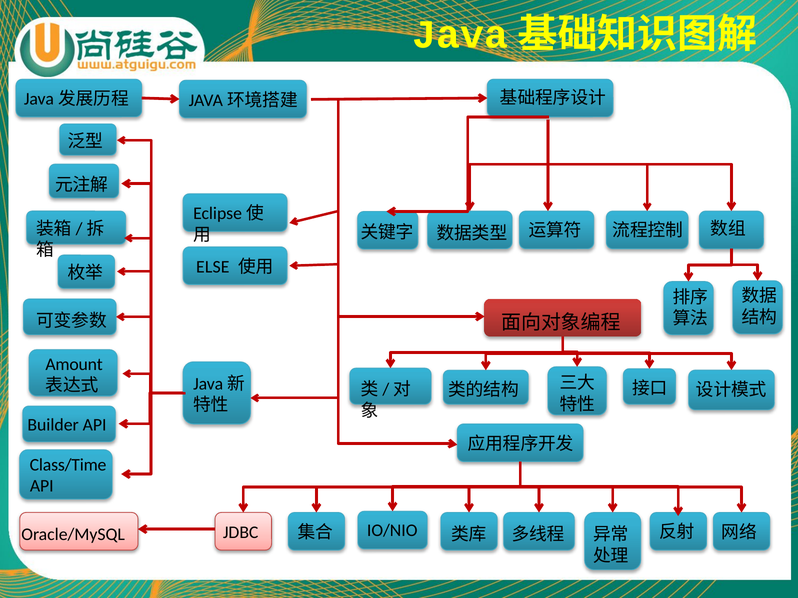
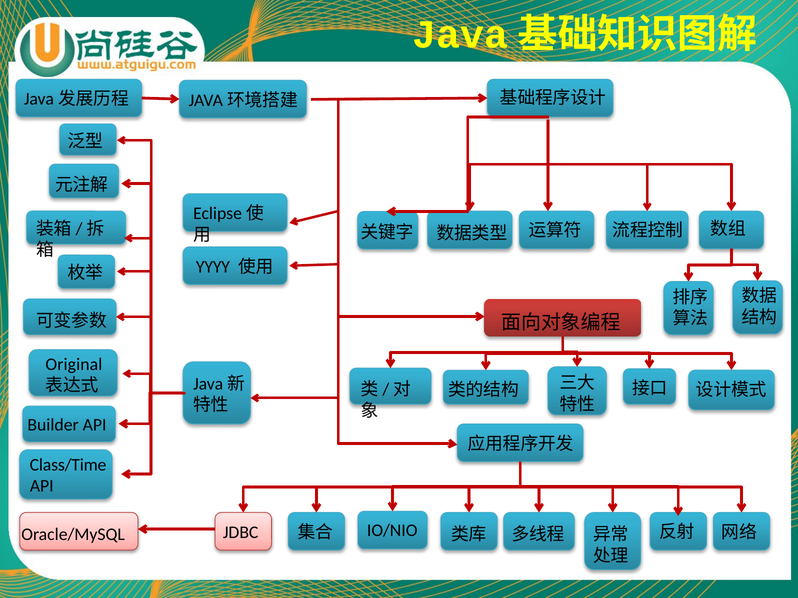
ELSE: ELSE -> YYYY (213, 267)
Amount: Amount -> Original (74, 365)
